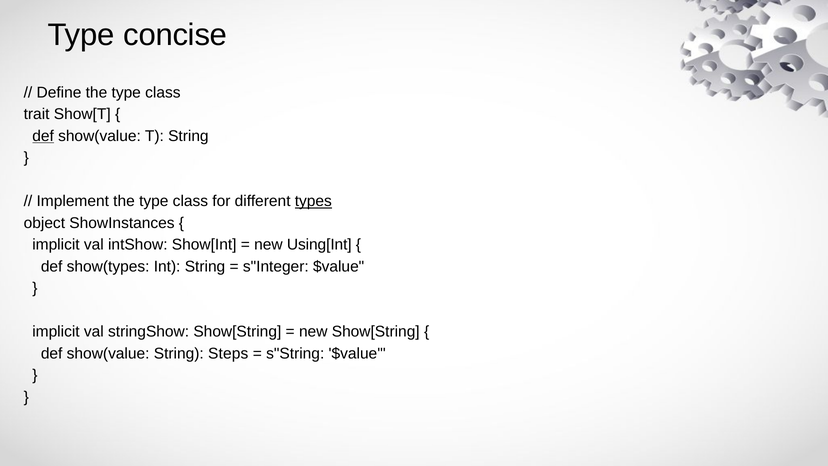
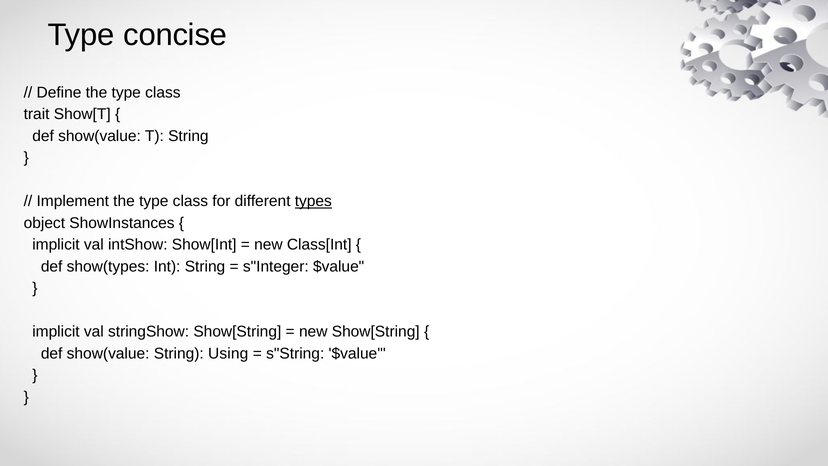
def underline: present -> none (43, 136)
Using[Int: Using[Int -> Class[Int (319, 245)
Steps: Steps -> Using (228, 353)
